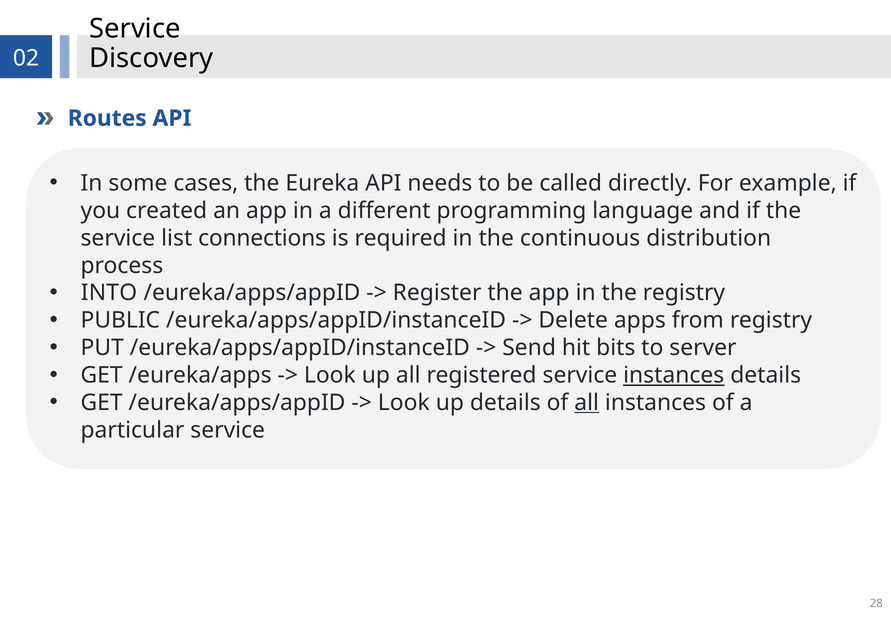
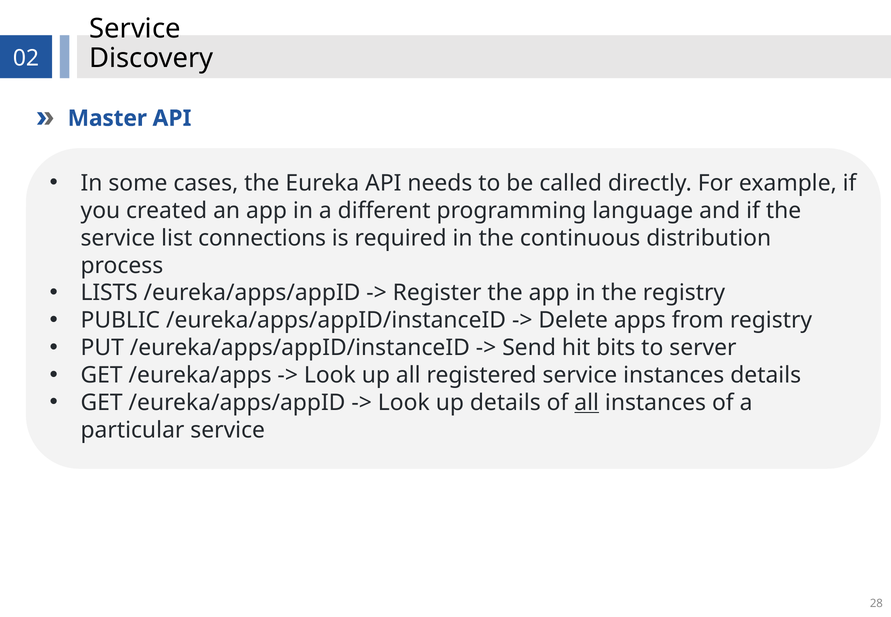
Routes: Routes -> Master (107, 118)
INTO: INTO -> LISTS (109, 293)
instances underline: present -> none (674, 375)
